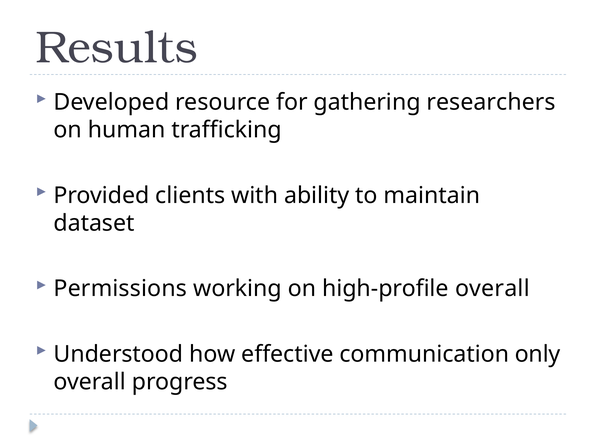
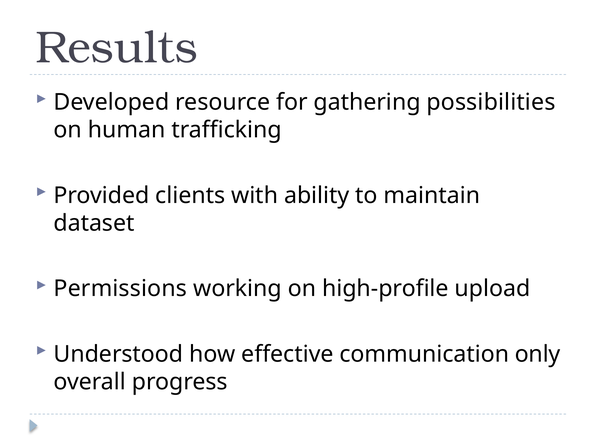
researchers: researchers -> possibilities (491, 102)
high-profile overall: overall -> upload (493, 289)
